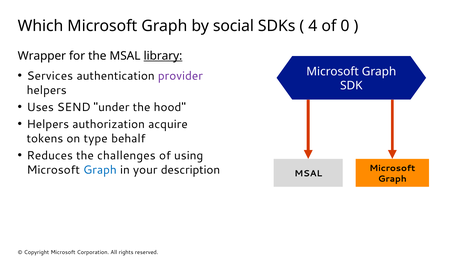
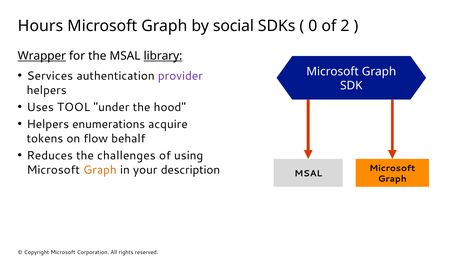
Which: Which -> Hours (40, 26)
4: 4 -> 0 (313, 26)
0: 0 -> 2 (345, 26)
Wrapper underline: none -> present (42, 56)
SEND: SEND -> TOOL (74, 107)
authorization: authorization -> enumerations (109, 124)
type: type -> flow (96, 139)
Graph colour: blue -> orange (100, 170)
